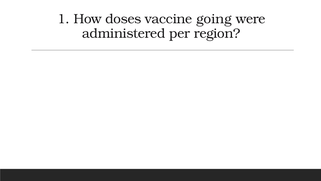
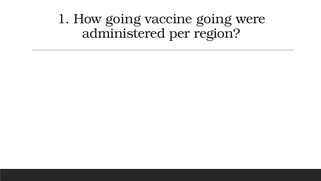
How doses: doses -> going (123, 19)
